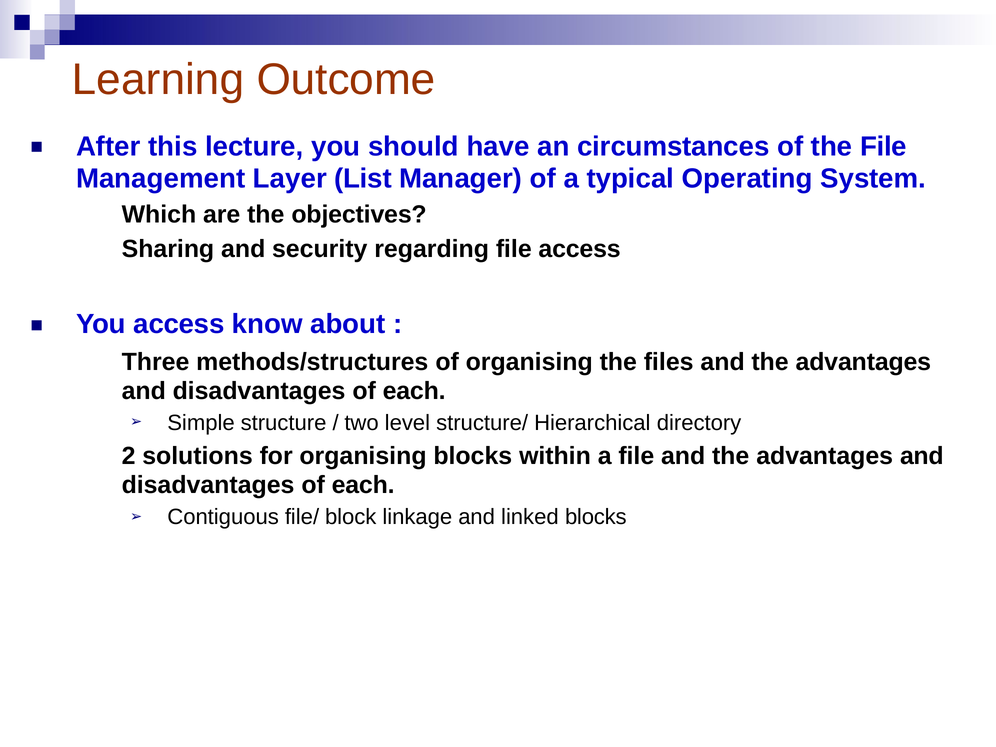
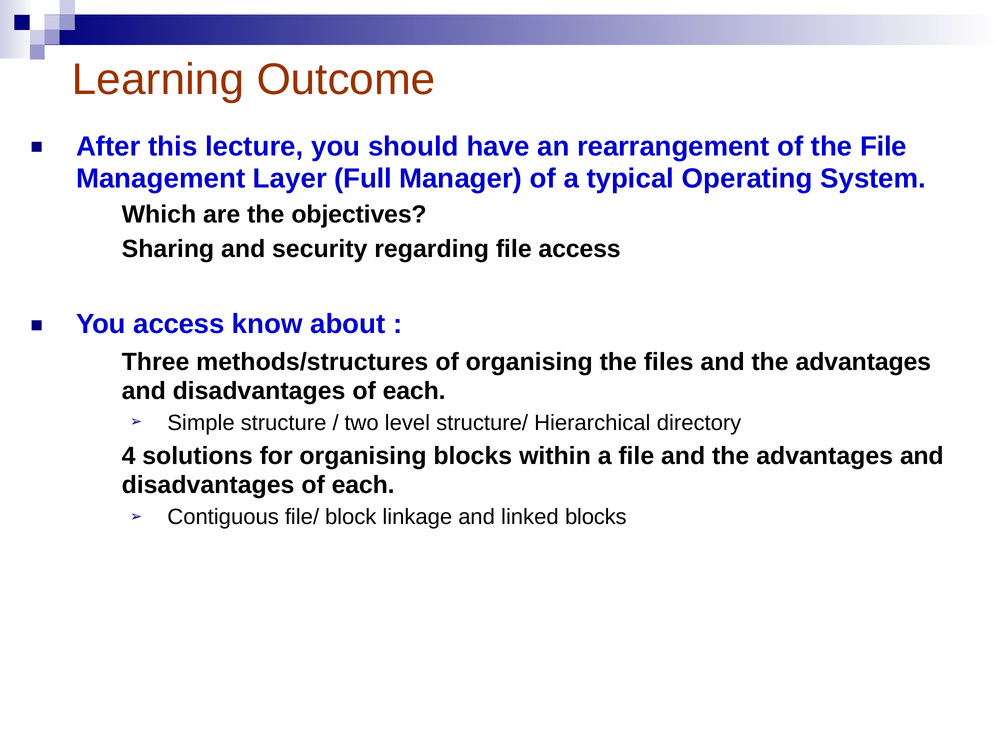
circumstances: circumstances -> rearrangement (673, 147)
List: List -> Full (363, 178)
2: 2 -> 4 (129, 456)
